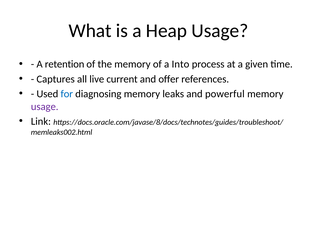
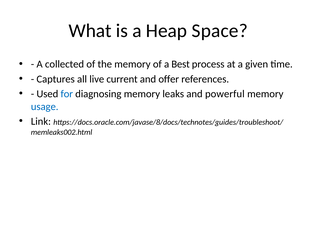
Heap Usage: Usage -> Space (220, 31)
retention: retention -> collected (65, 64)
Into: Into -> Best (181, 64)
usage colour: purple -> blue (45, 106)
